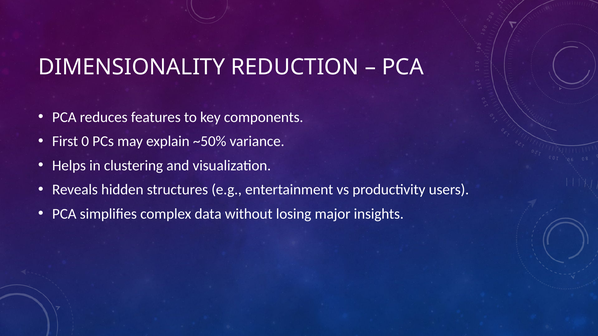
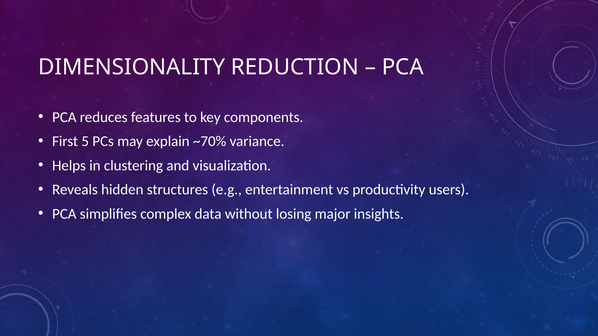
0: 0 -> 5 (85, 141)
~50%: ~50% -> ~70% (210, 141)
